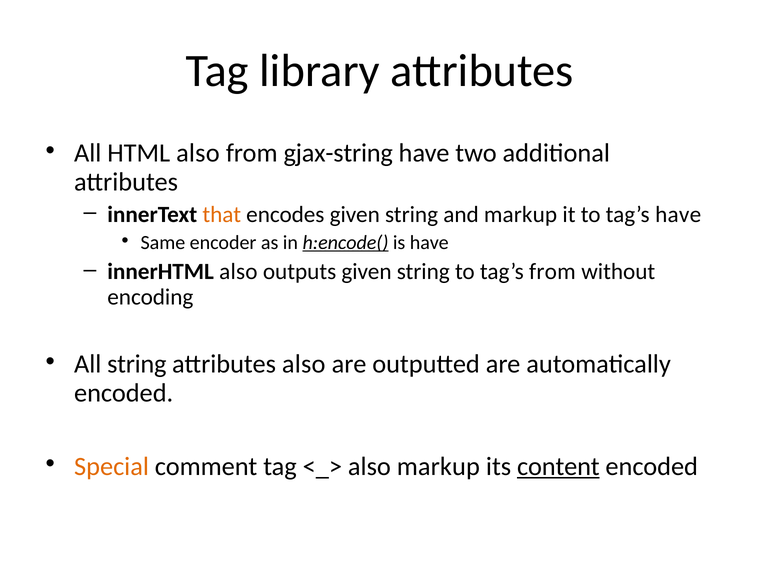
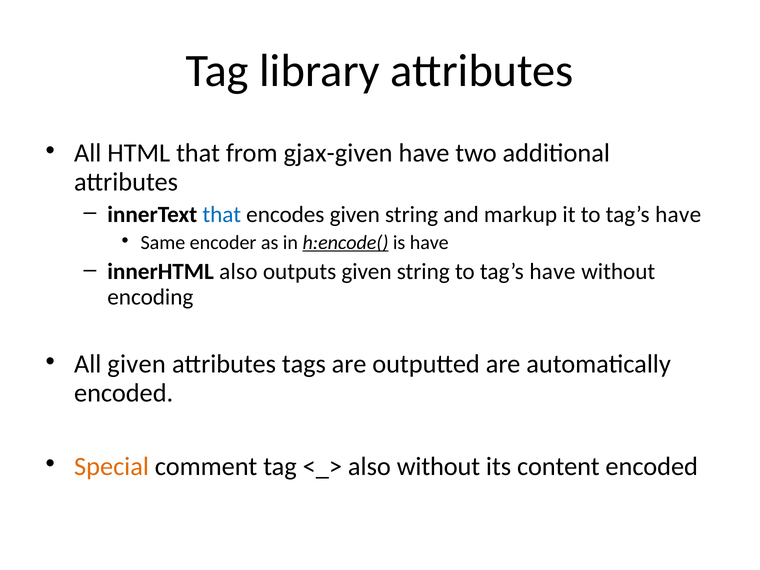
HTML also: also -> that (198, 153)
gjax-string: gjax-string -> gjax-given (338, 153)
that colour: orange -> blue (222, 214)
string to tag’s from: from -> have (552, 272)
All string: string -> given (137, 364)
attributes also: also -> tags (304, 364)
also markup: markup -> without (438, 466)
content underline: present -> none (558, 466)
